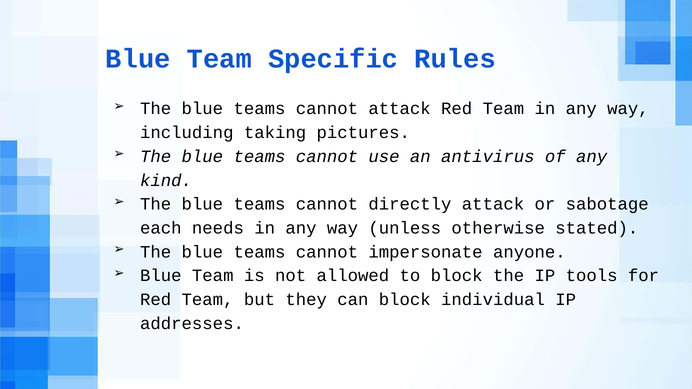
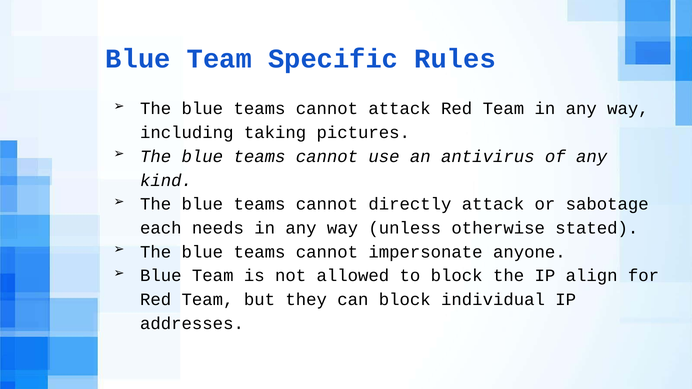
tools: tools -> align (592, 276)
